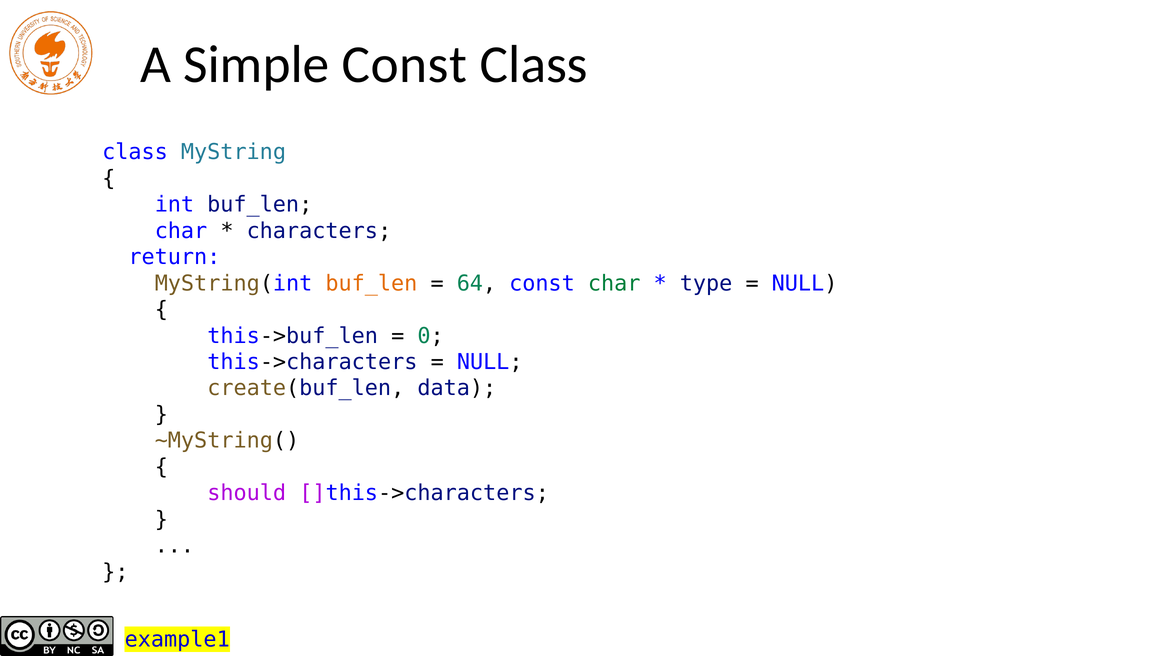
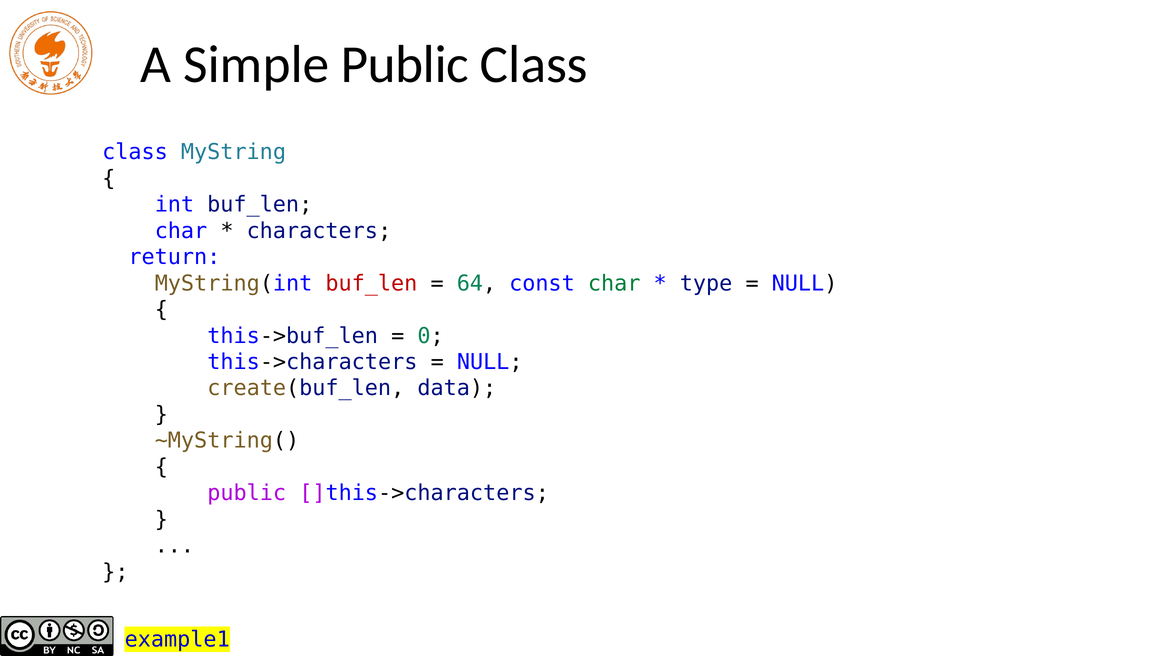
Simple Const: Const -> Public (405, 65)
buf_len colour: orange -> red (371, 283)
should: should -> public (247, 493)
